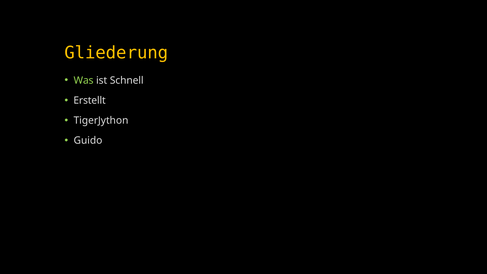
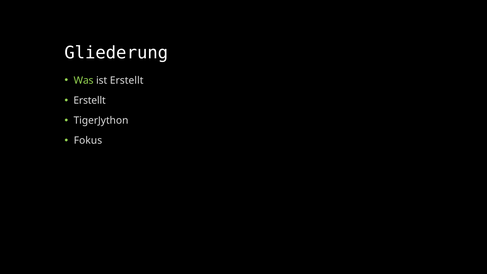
Gliederung colour: yellow -> white (116, 53)
ist Schnell: Schnell -> Erstellt (127, 80)
Guido: Guido -> Fokus (88, 141)
